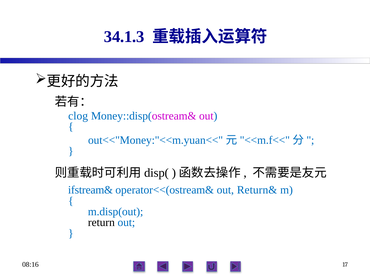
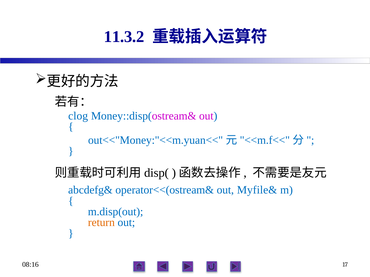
34.1.3: 34.1.3 -> 11.3.2 (124, 37)
ifstream&: ifstream& -> abcdefg& (90, 190)
Return&: Return& -> Myfile& (257, 190)
return colour: black -> orange (101, 223)
